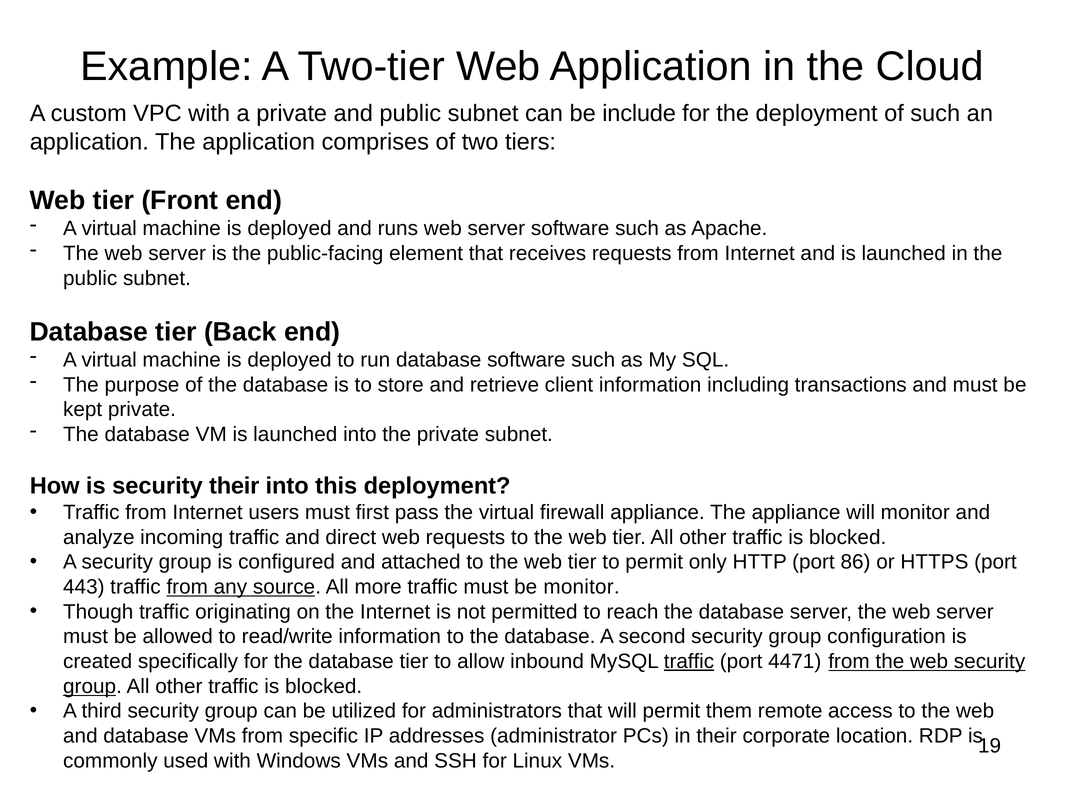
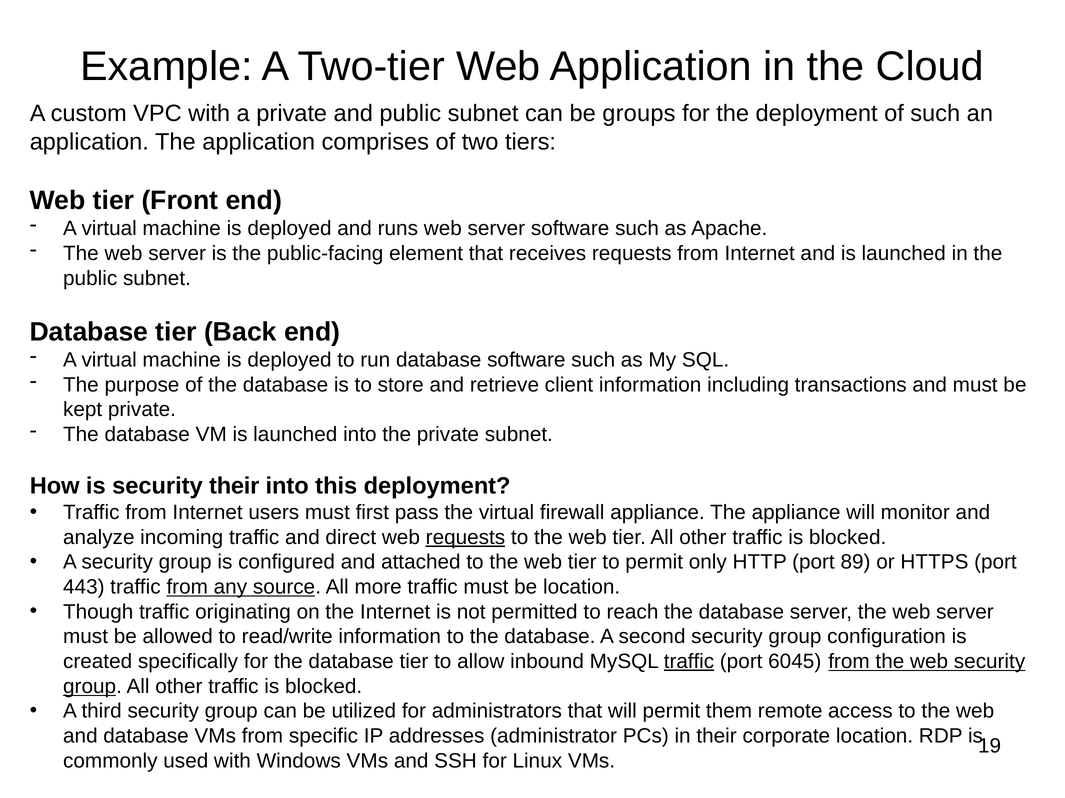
include: include -> groups (639, 114)
requests underline: none -> present (465, 538)
86: 86 -> 89 (855, 563)
be monitor: monitor -> location (582, 587)
4471: 4471 -> 6045 (795, 662)
